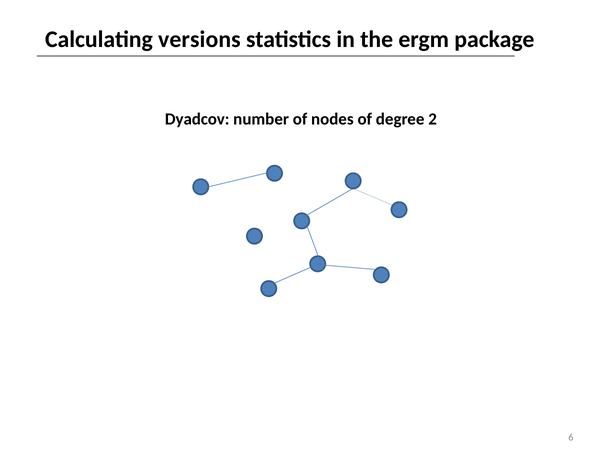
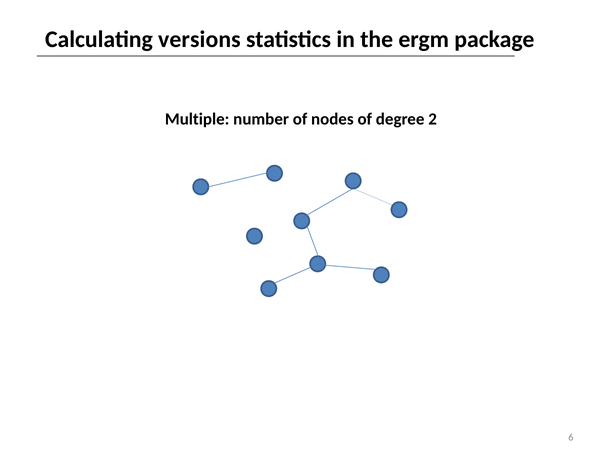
Dyadcov: Dyadcov -> Multiple (197, 119)
